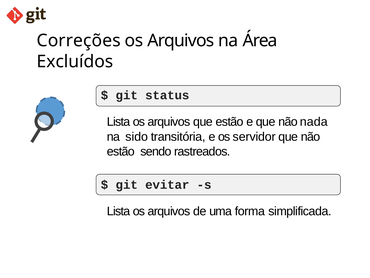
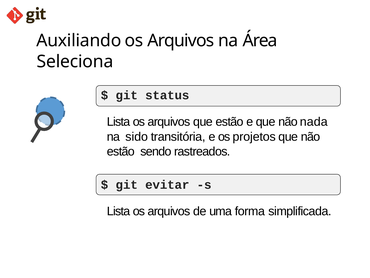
Correções: Correções -> Auxiliando (79, 41)
Excluídos: Excluídos -> Seleciona (75, 62)
servidor: servidor -> projetos (254, 136)
